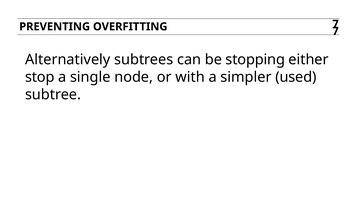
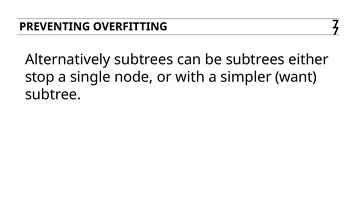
be stopping: stopping -> subtrees (255, 59)
used: used -> want (296, 77)
